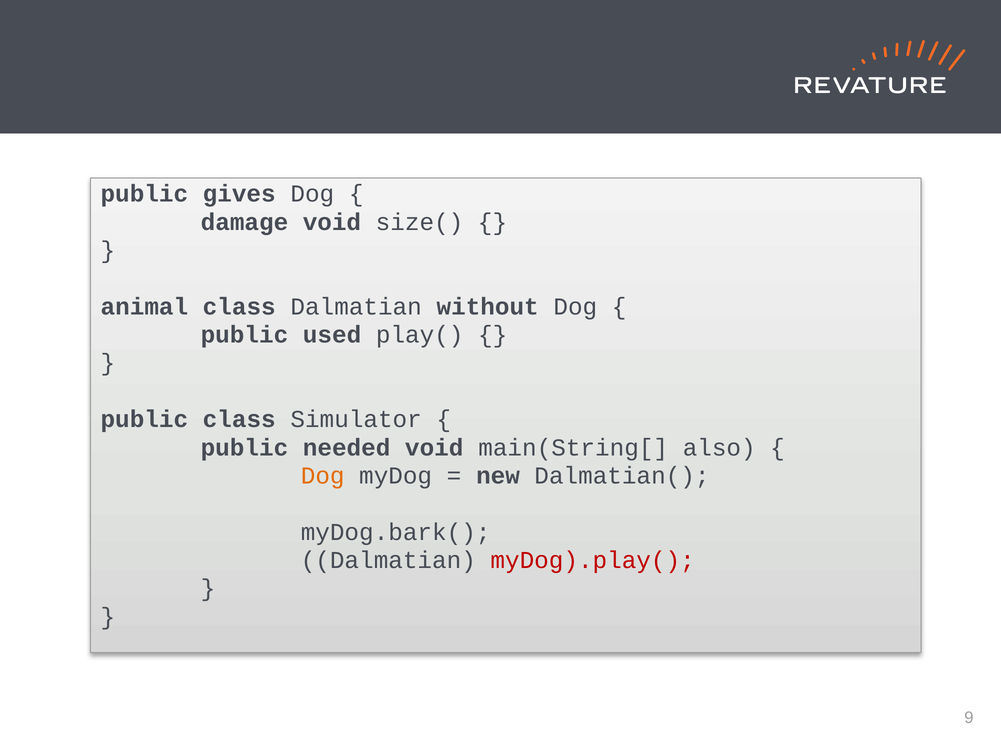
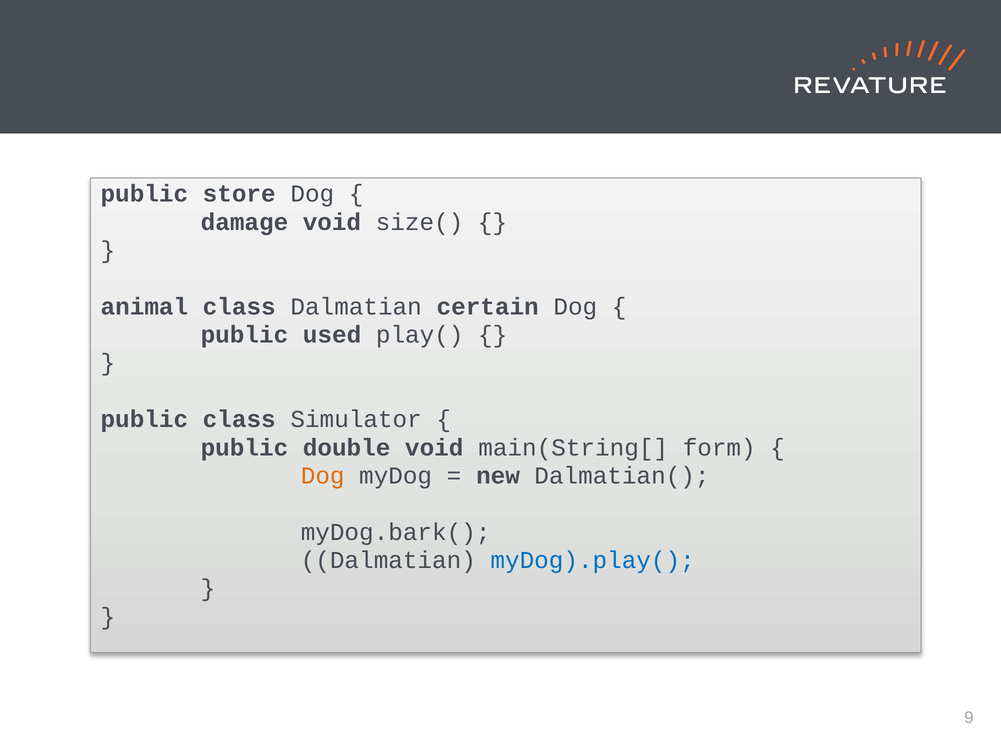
gives: gives -> store (239, 194)
without: without -> certain (488, 306)
needed: needed -> double (347, 447)
also: also -> form (719, 447)
myDog).play( colour: red -> blue (593, 560)
